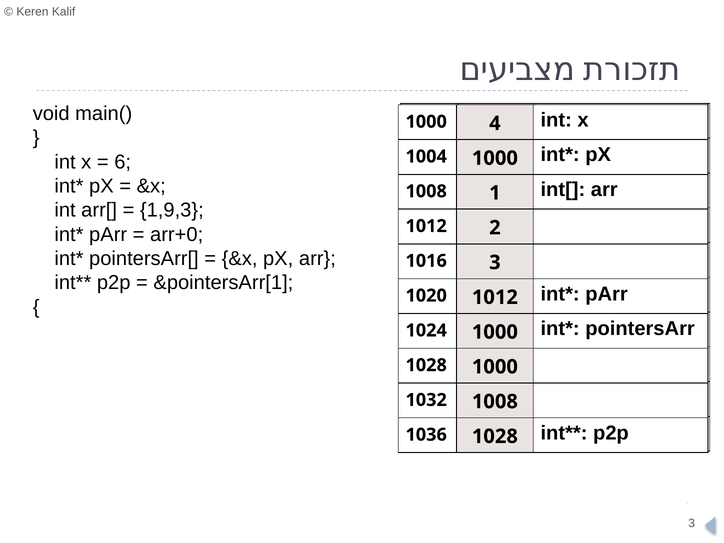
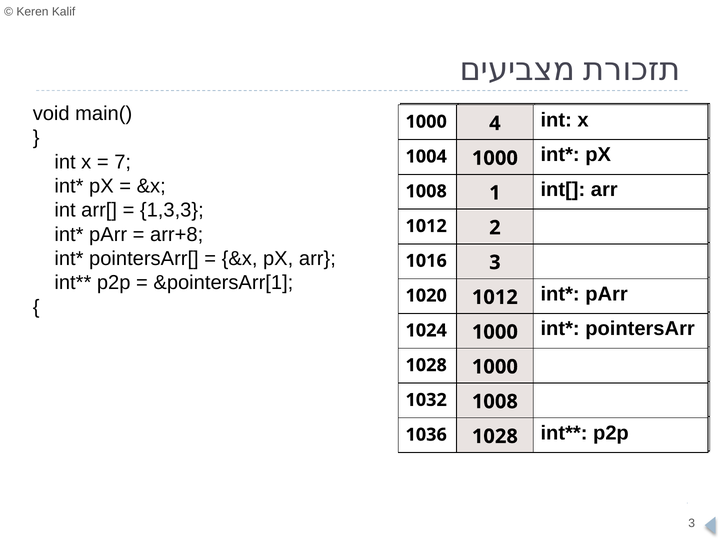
6: 6 -> 7 (123, 162)
1,9,3: 1,9,3 -> 1,3,3 (172, 210)
arr+0: arr+0 -> arr+8 (177, 234)
